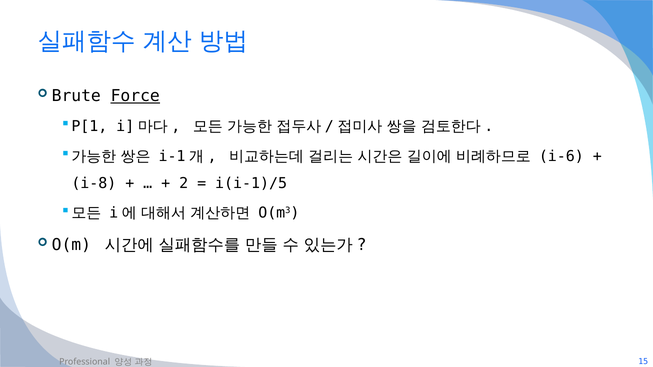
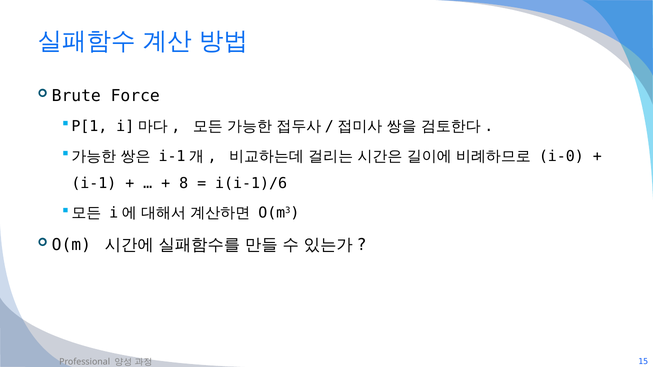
Force underline: present -> none (135, 96)
i-6: i-6 -> i-0 (561, 156)
i-8: i-8 -> i-1 (94, 183)
2: 2 -> 8 (184, 183)
i(i-1)/5: i(i-1)/5 -> i(i-1)/6 (251, 183)
